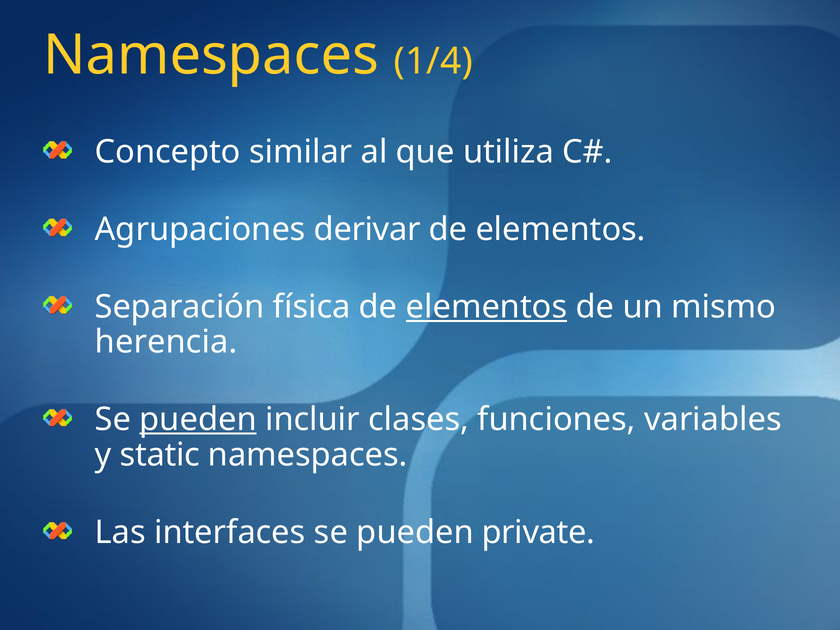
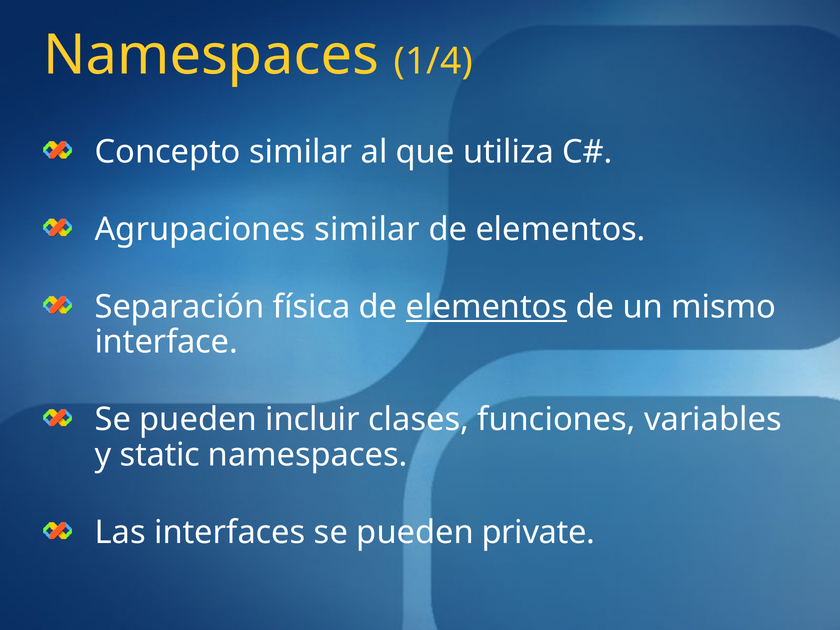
Agrupaciones derivar: derivar -> similar (367, 229)
herencia: herencia -> interface (166, 342)
pueden underline: present -> none (198, 420)
